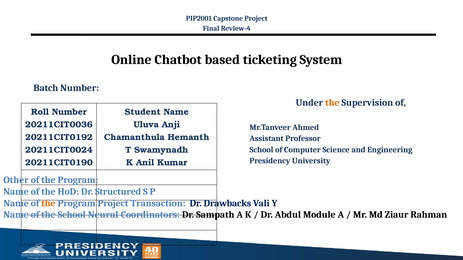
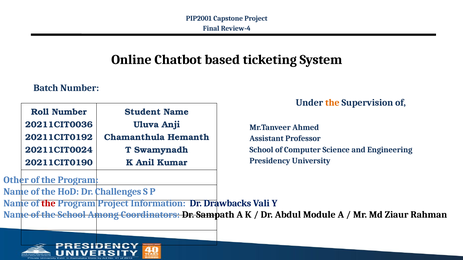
Structured: Structured -> Challenges (118, 192)
the colour: orange -> red (48, 204)
Transaction: Transaction -> Information (158, 204)
Neural: Neural -> Among (103, 215)
